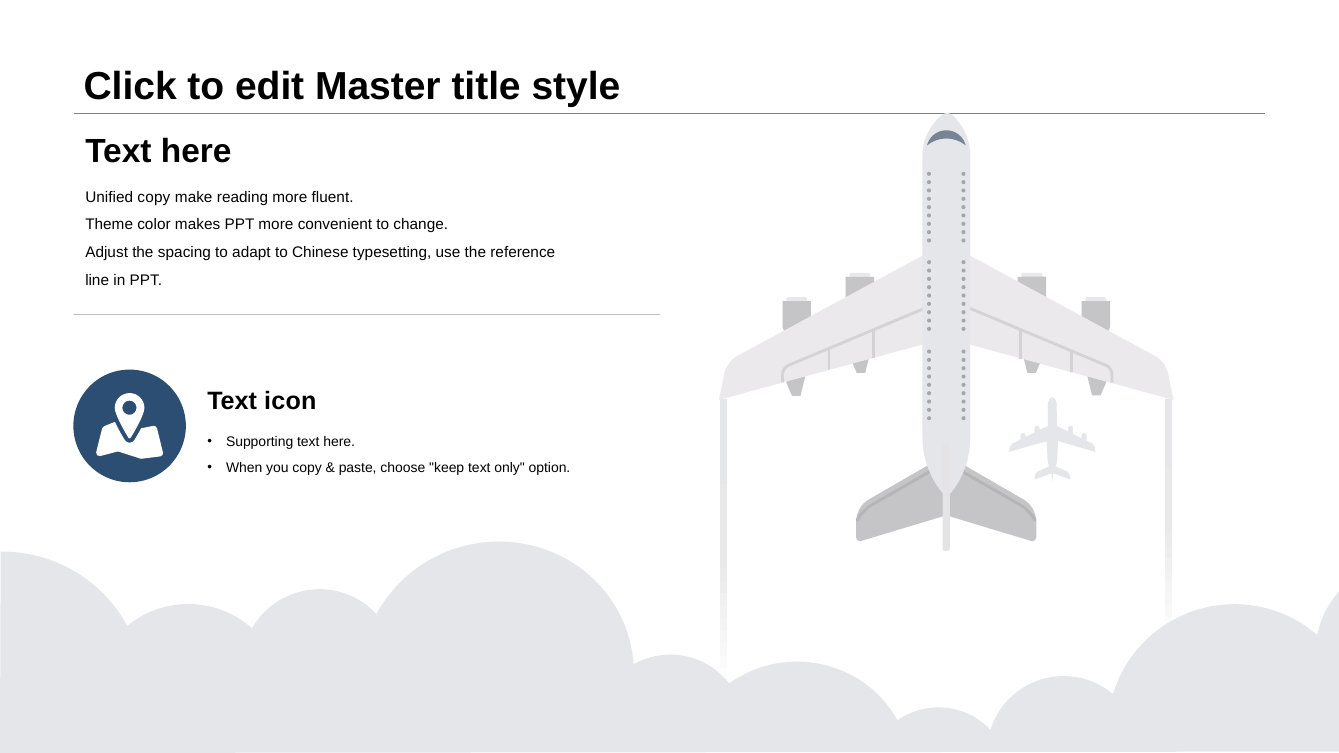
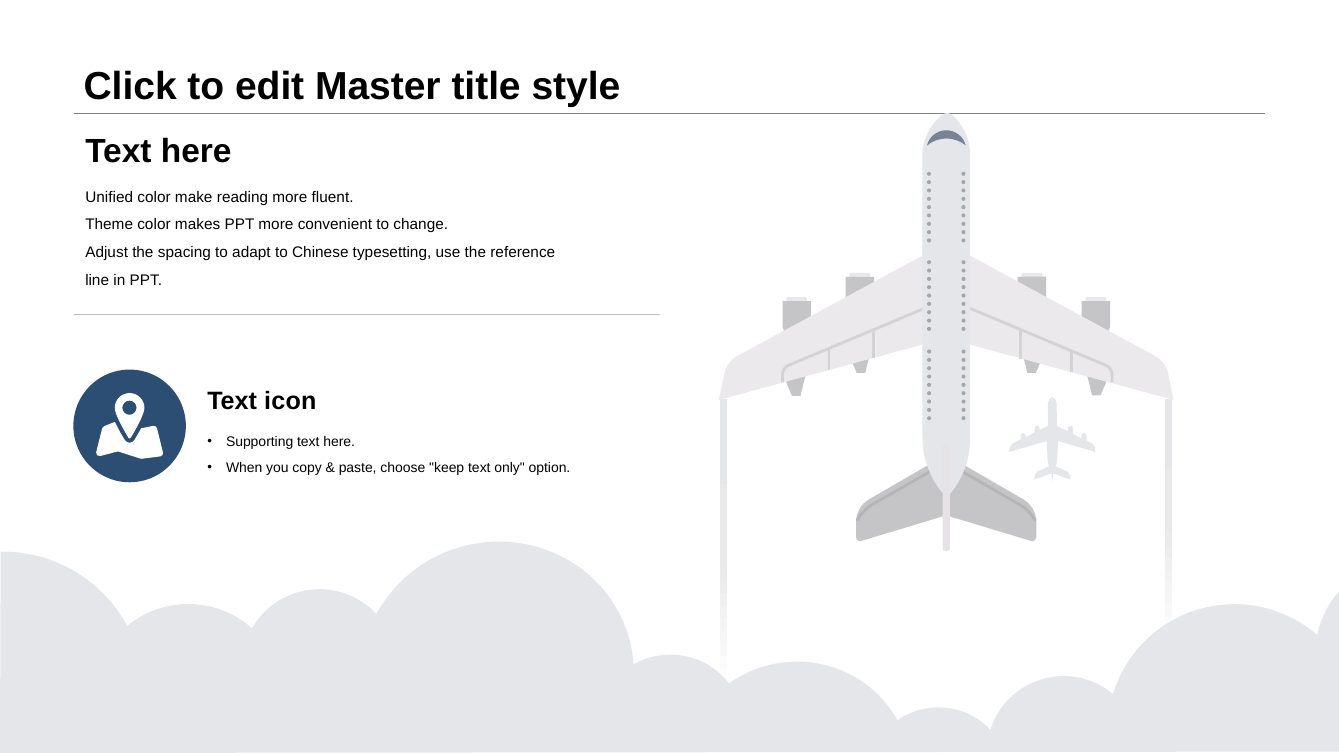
Unified copy: copy -> color (154, 197)
